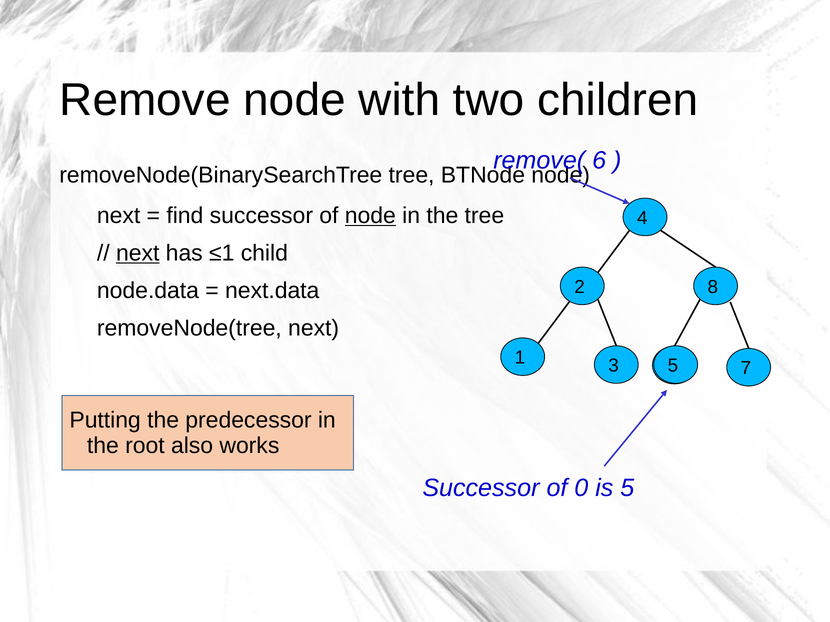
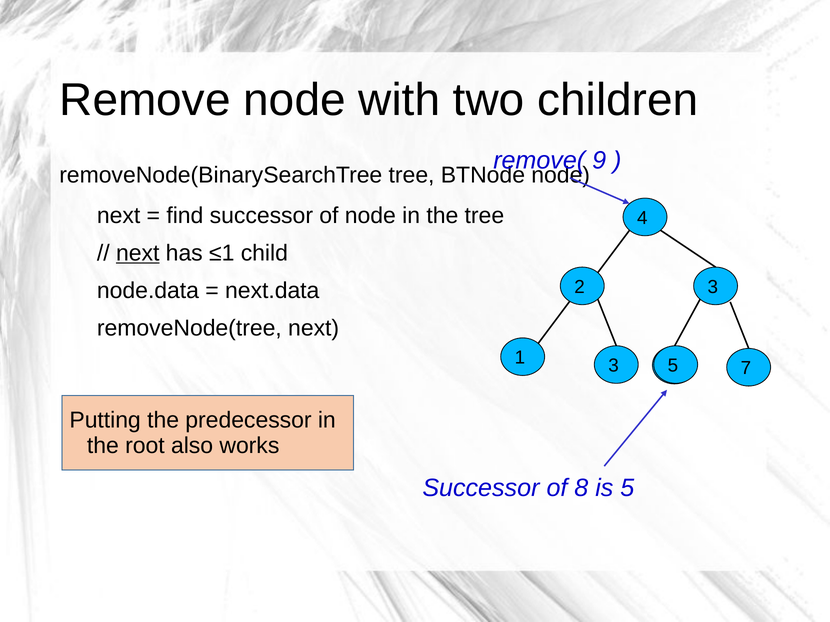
6: 6 -> 9 (599, 160)
node underline: present -> none (370, 216)
2 8: 8 -> 3 (713, 287)
0: 0 -> 8 (581, 488)
